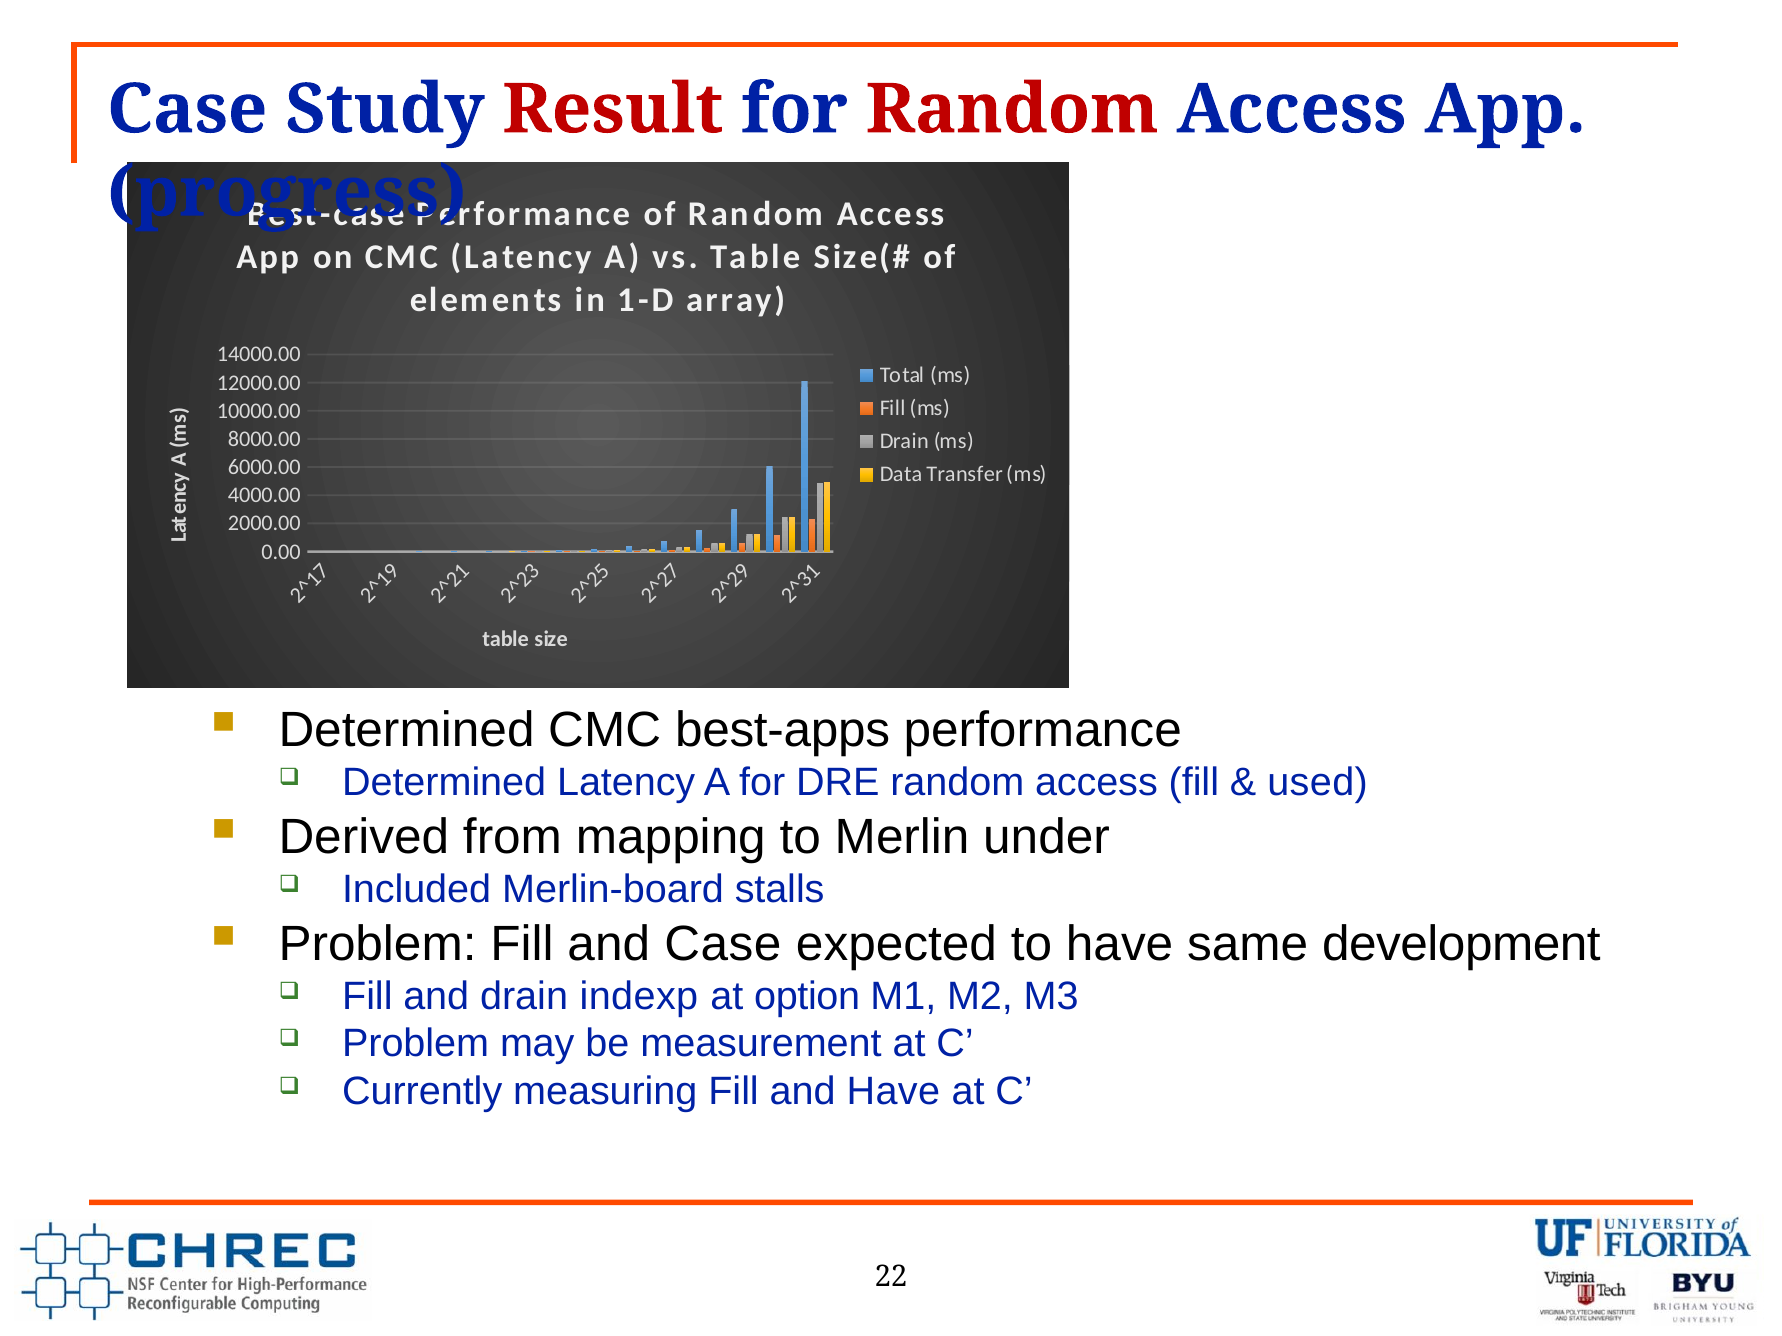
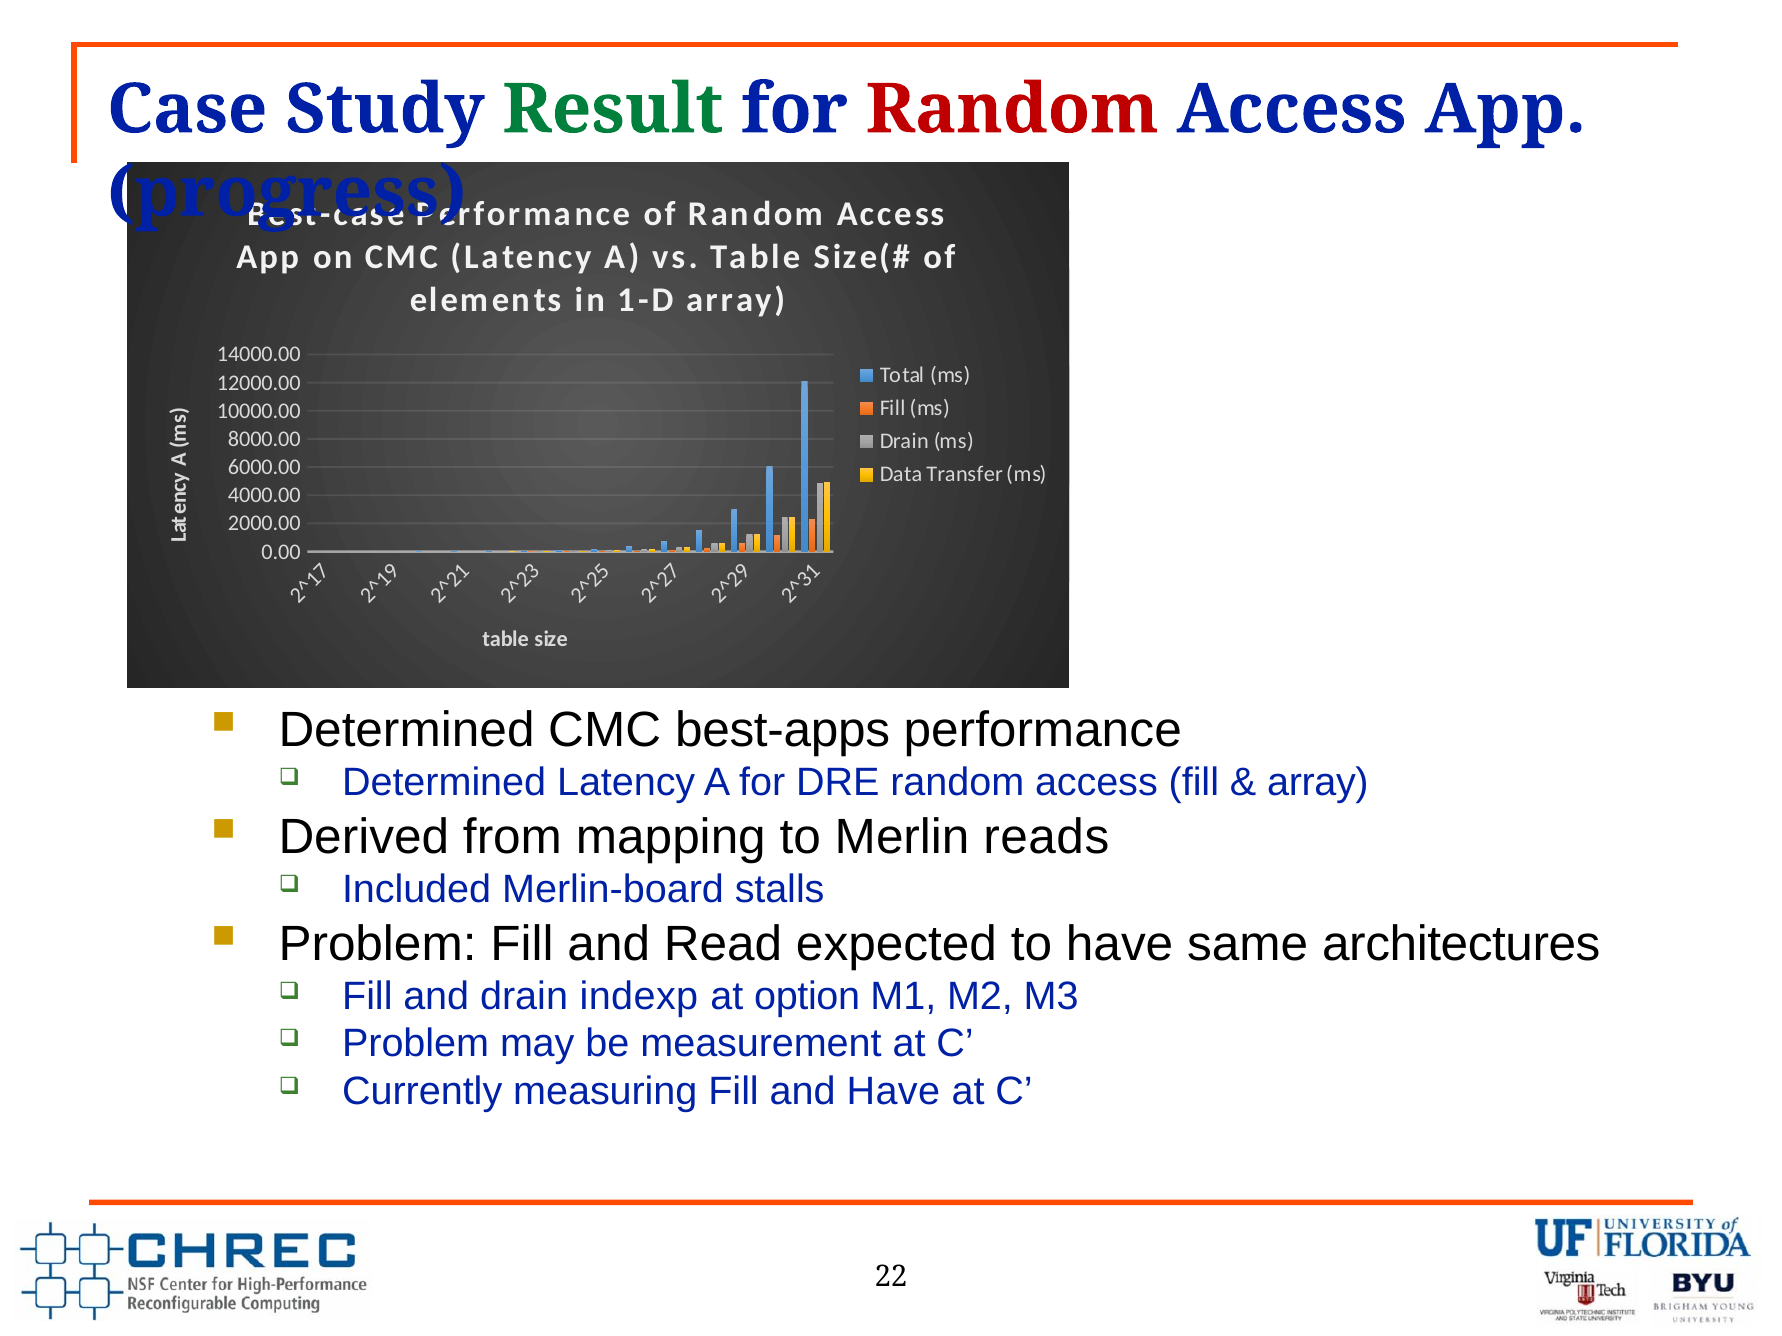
Result colour: red -> green (613, 110)
used: used -> array (1318, 783)
under: under -> reads (1046, 837)
and Case: Case -> Read (723, 944)
development: development -> architectures (1461, 944)
